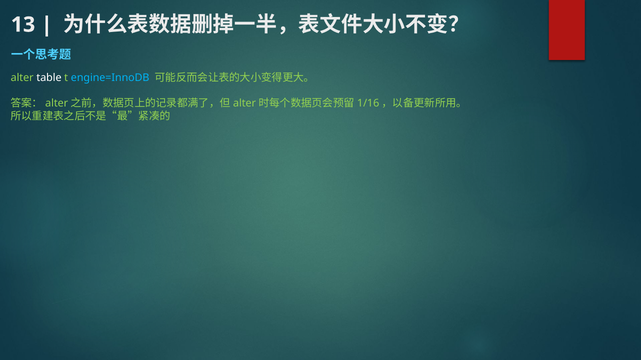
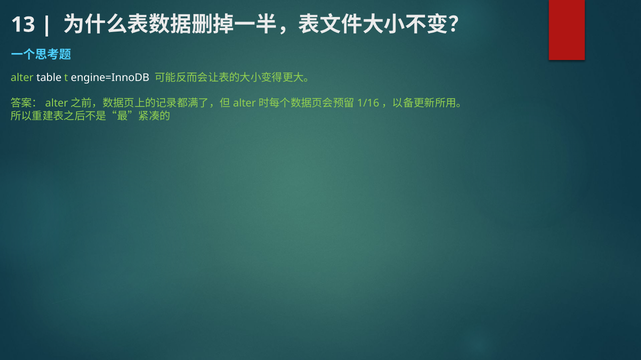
engine=InnoDB colour: light blue -> white (110, 78)
